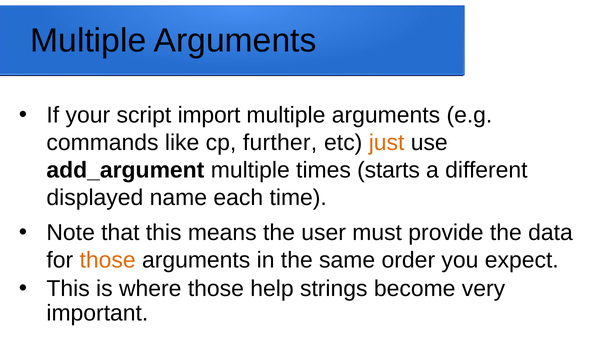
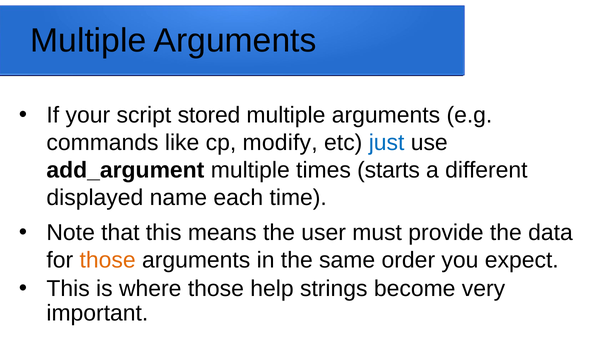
import: import -> stored (209, 115)
further: further -> modify (280, 143)
just colour: orange -> blue (387, 143)
